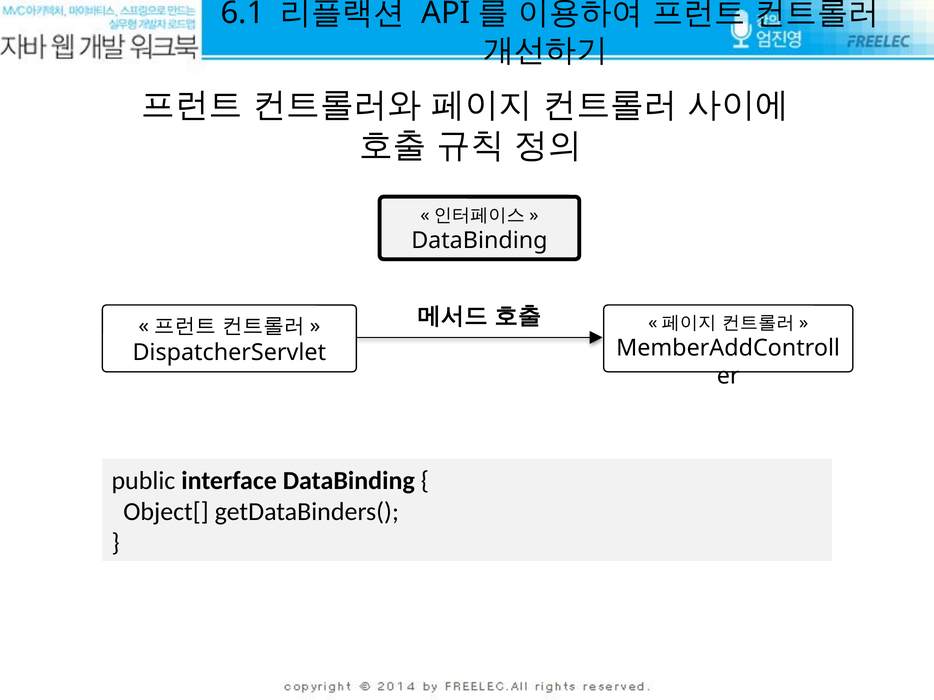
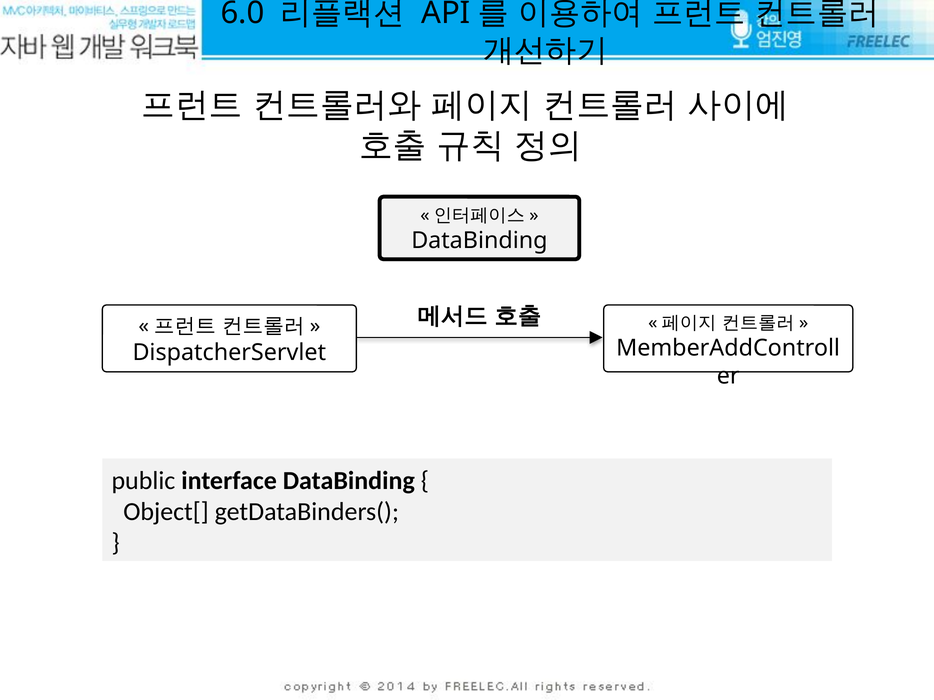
6.1: 6.1 -> 6.0 (243, 13)
